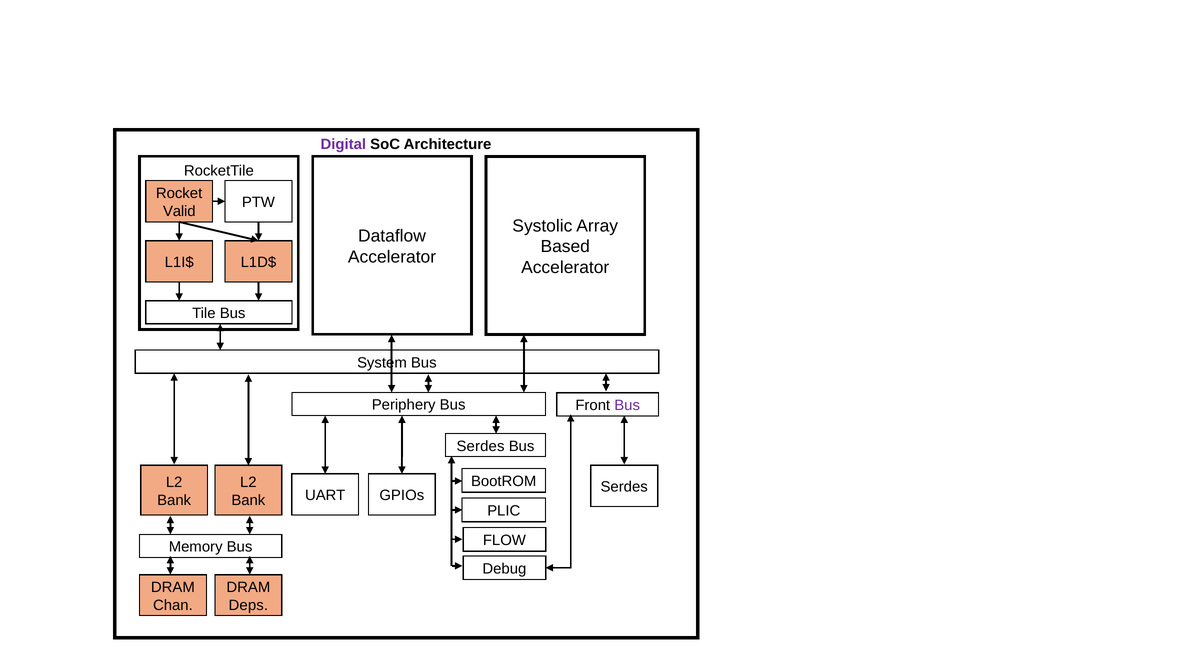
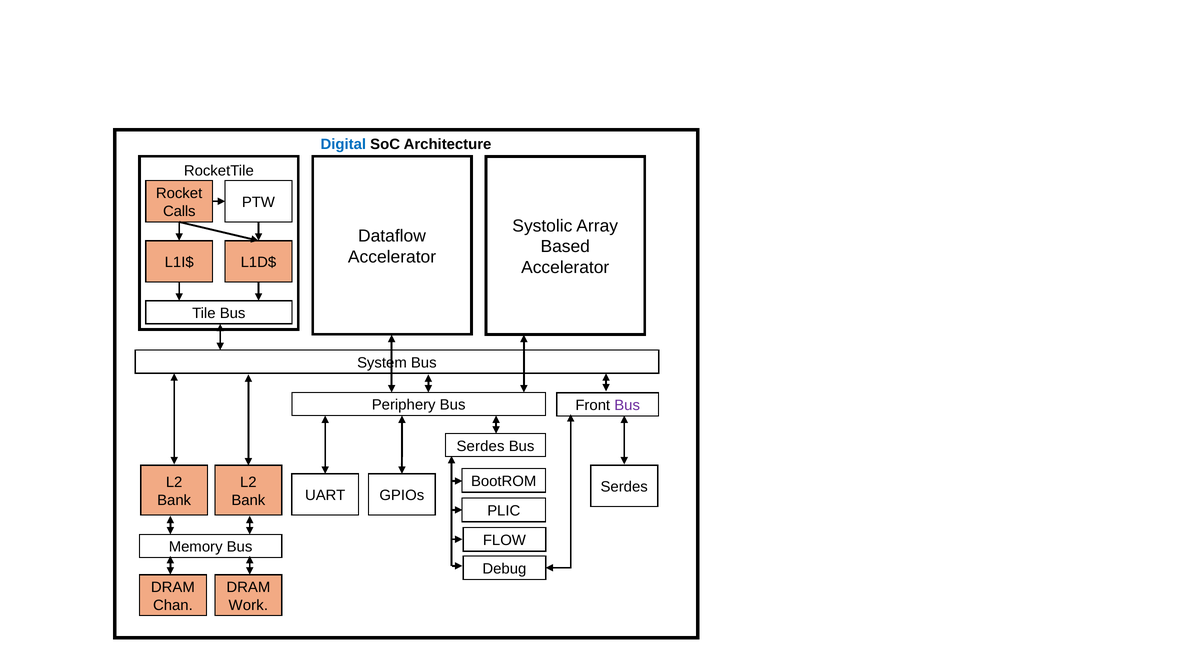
Digital colour: purple -> blue (343, 144)
Valid: Valid -> Calls (179, 211)
Deps: Deps -> Work (248, 605)
